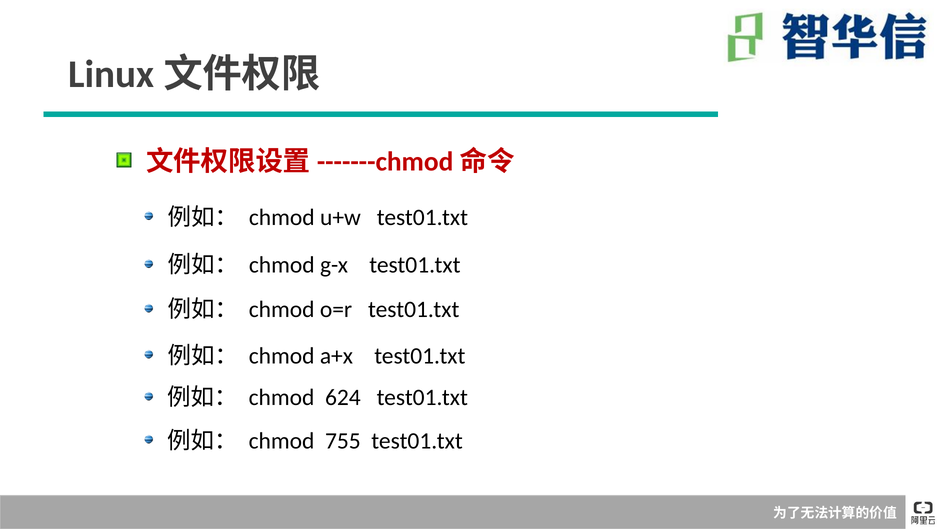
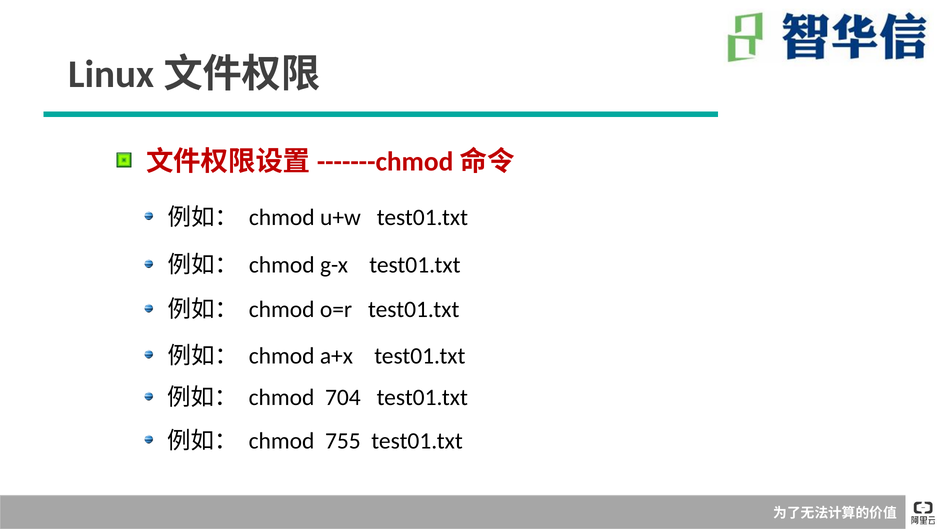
624: 624 -> 704 (343, 397)
